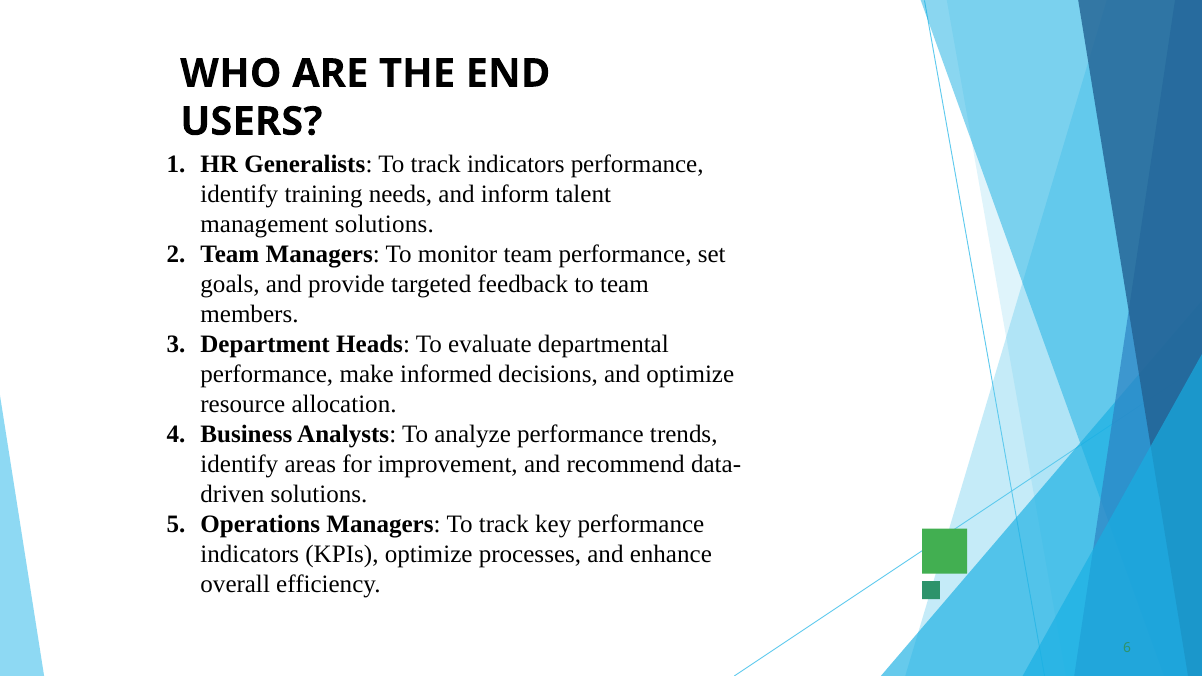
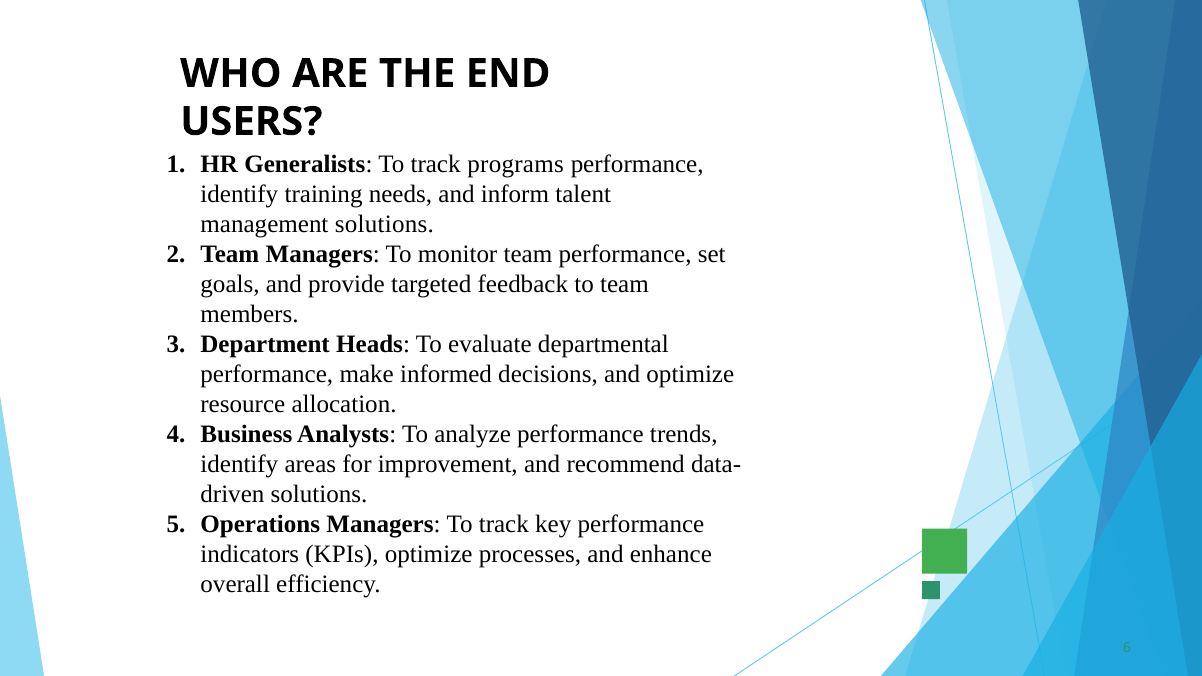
track indicators: indicators -> programs (516, 164)
